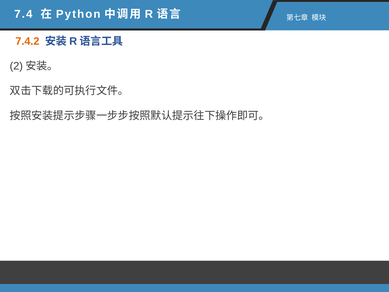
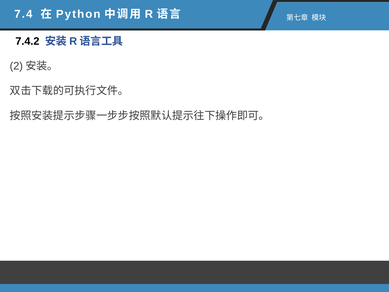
7.4.2 colour: orange -> black (27, 41)
